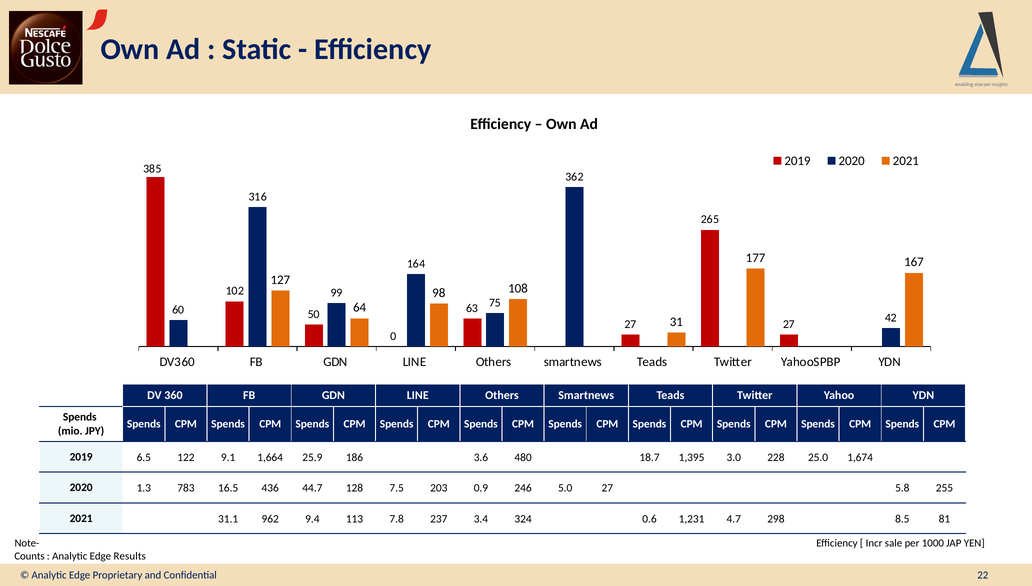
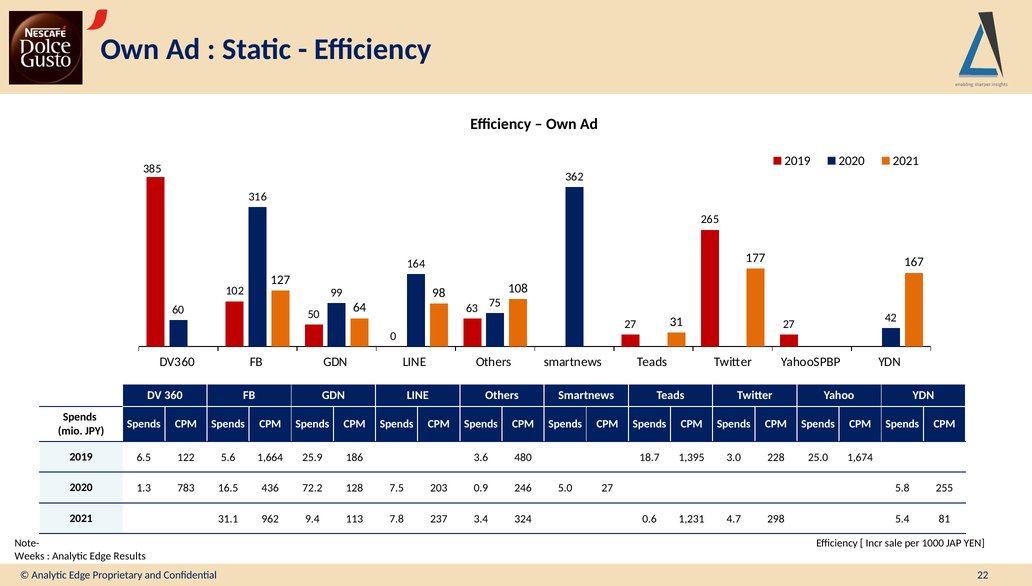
9.1: 9.1 -> 5.6 (228, 458)
44.7: 44.7 -> 72.2 (312, 488)
8.5: 8.5 -> 5.4 (902, 519)
Counts: Counts -> Weeks (29, 557)
